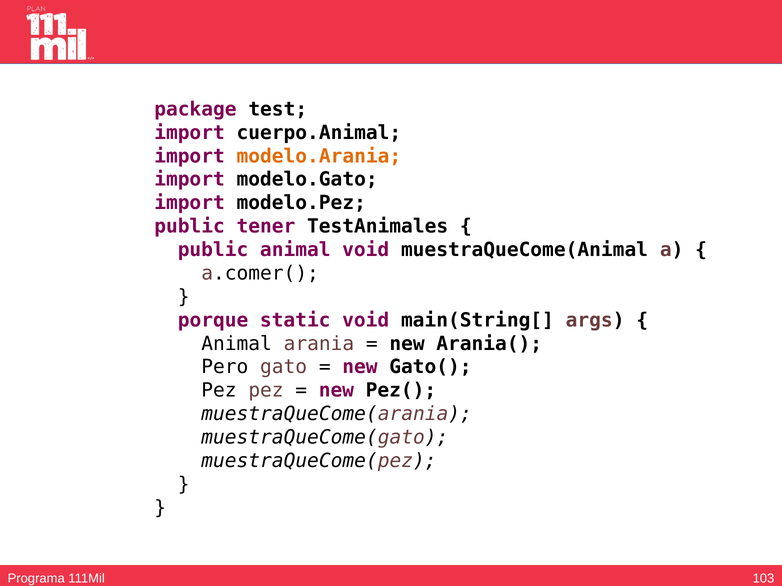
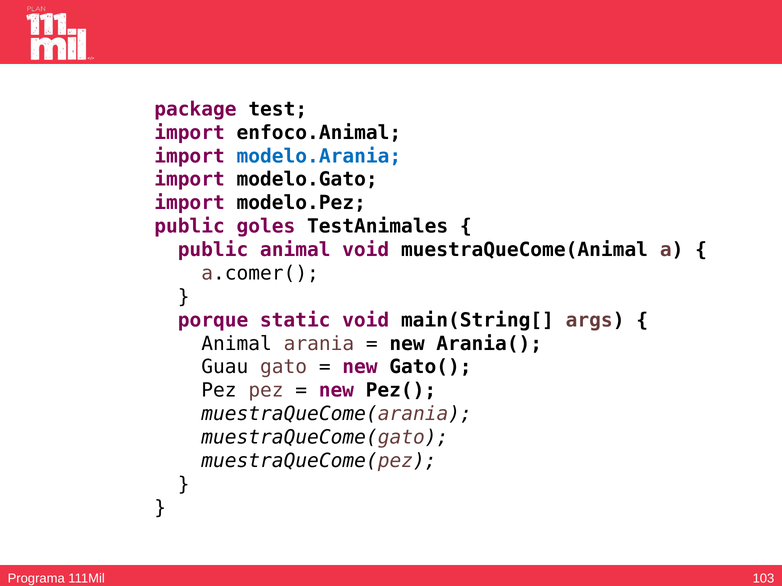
cuerpo.Animal: cuerpo.Animal -> enfoco.Animal (319, 133)
modelo.Arania colour: orange -> blue (319, 156)
tener: tener -> goles (266, 227)
Pero: Pero -> Guau (225, 367)
